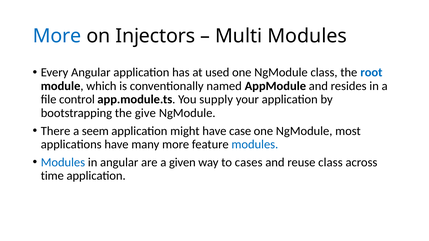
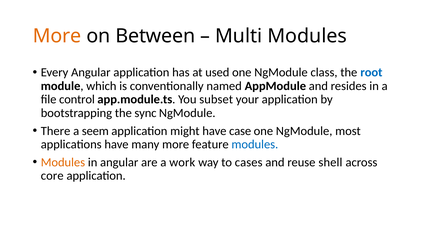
More colour: blue -> orange (57, 36)
Injectors: Injectors -> Between (155, 36)
supply: supply -> subset (216, 100)
give: give -> sync (145, 113)
Modules colour: blue -> orange (63, 163)
given: given -> work (182, 163)
reuse class: class -> shell (330, 163)
time: time -> core (52, 176)
